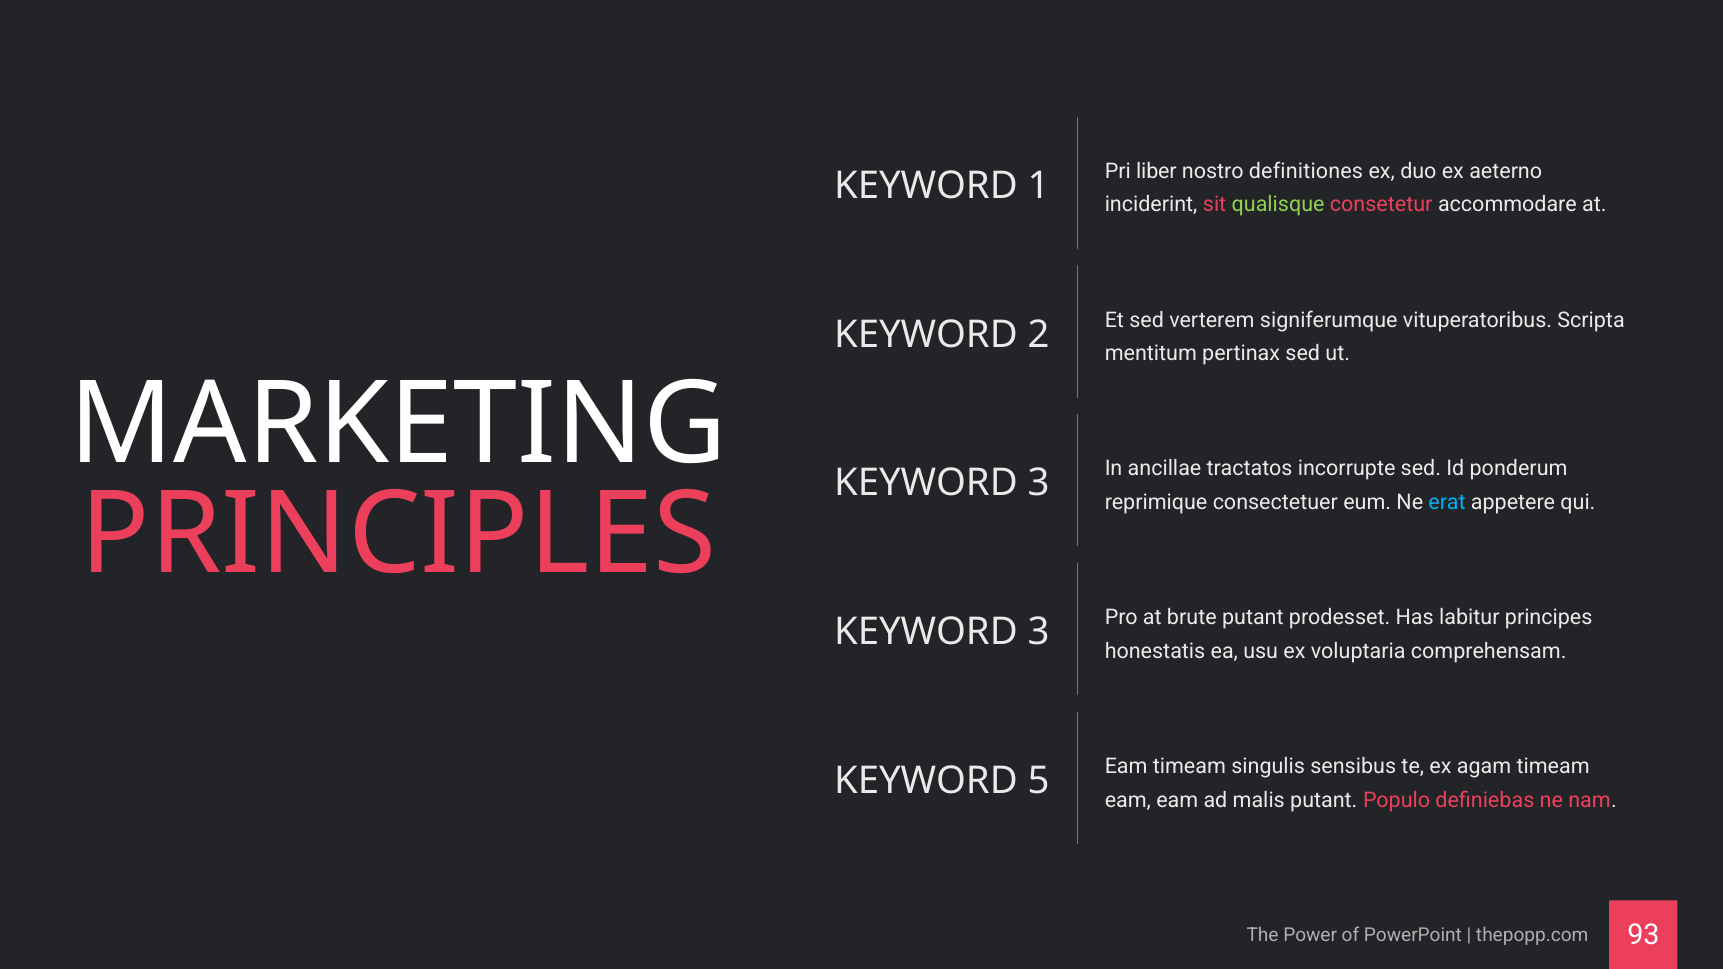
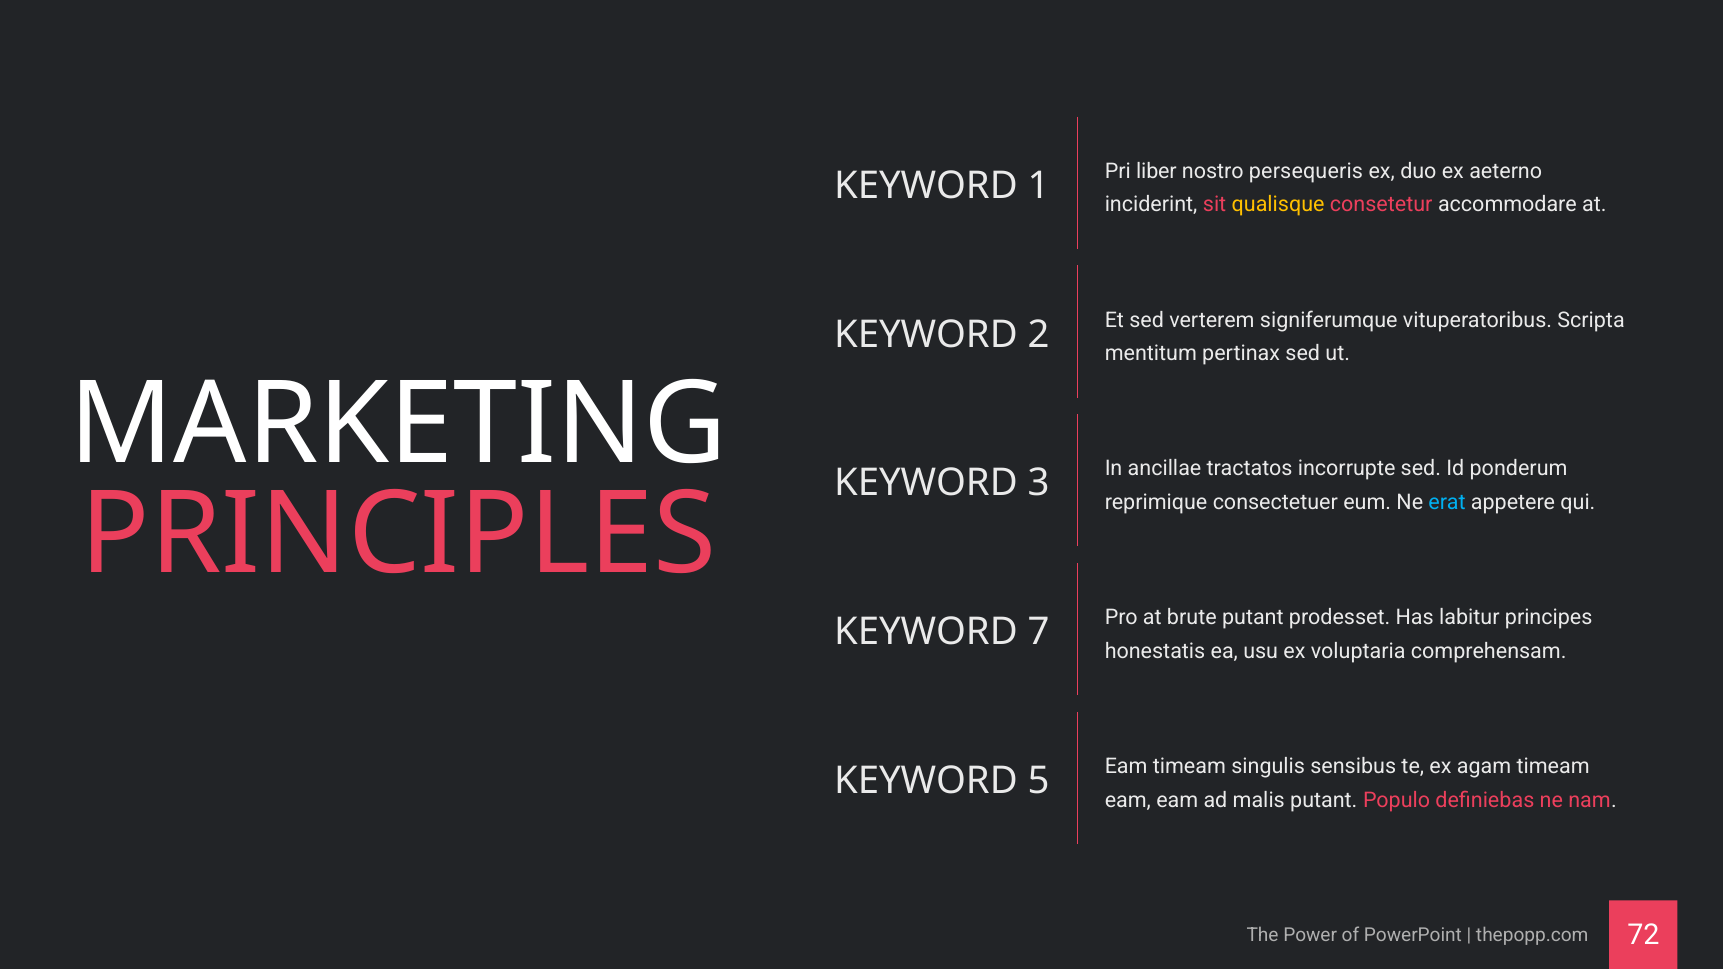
definitiones: definitiones -> persequeris (1306, 171)
qualisque colour: light green -> yellow (1278, 205)
3: 3 -> 7 (1039, 632)
93: 93 -> 72 (1643, 935)
